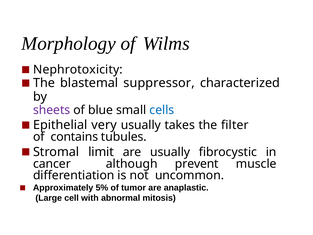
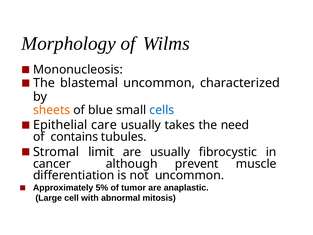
Nephrotoxicity: Nephrotoxicity -> Mononucleosis (78, 69)
blastemal suppressor: suppressor -> uncommon (159, 83)
sheets colour: purple -> orange (52, 110)
very: very -> care (104, 125)
filter: filter -> need (235, 125)
